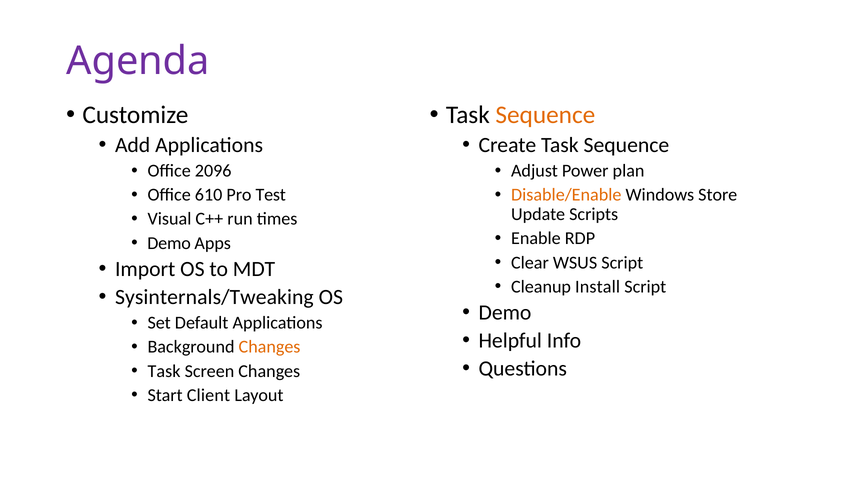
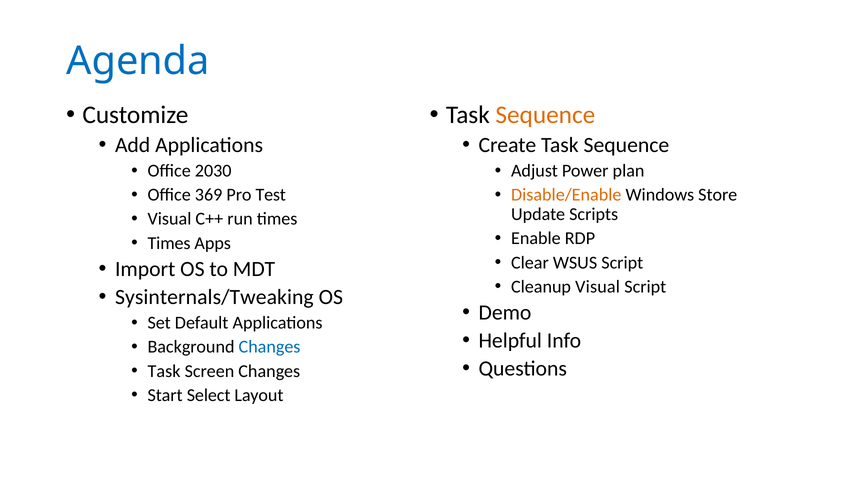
Agenda colour: purple -> blue (138, 61)
2096: 2096 -> 2030 (213, 171)
610: 610 -> 369 (209, 195)
Demo: Demo -> Times (169, 243)
Cleanup Install: Install -> Visual (598, 287)
Changes colour: orange -> blue (270, 347)
Client: Client -> Select (209, 395)
